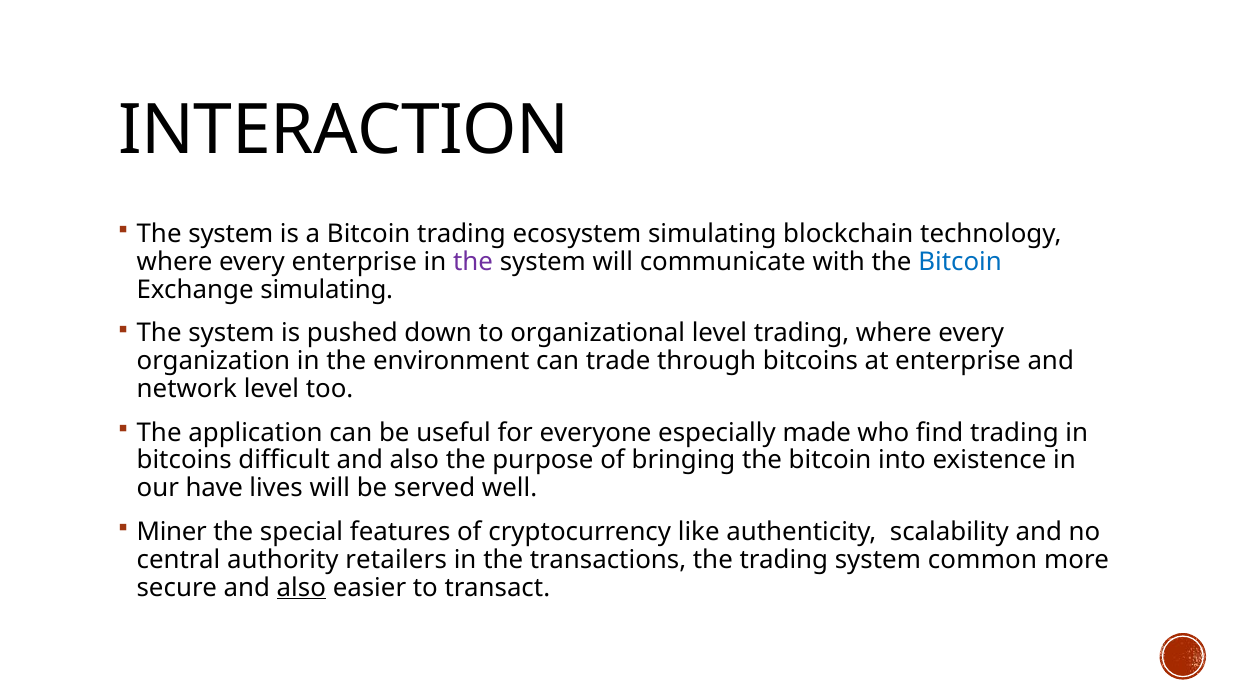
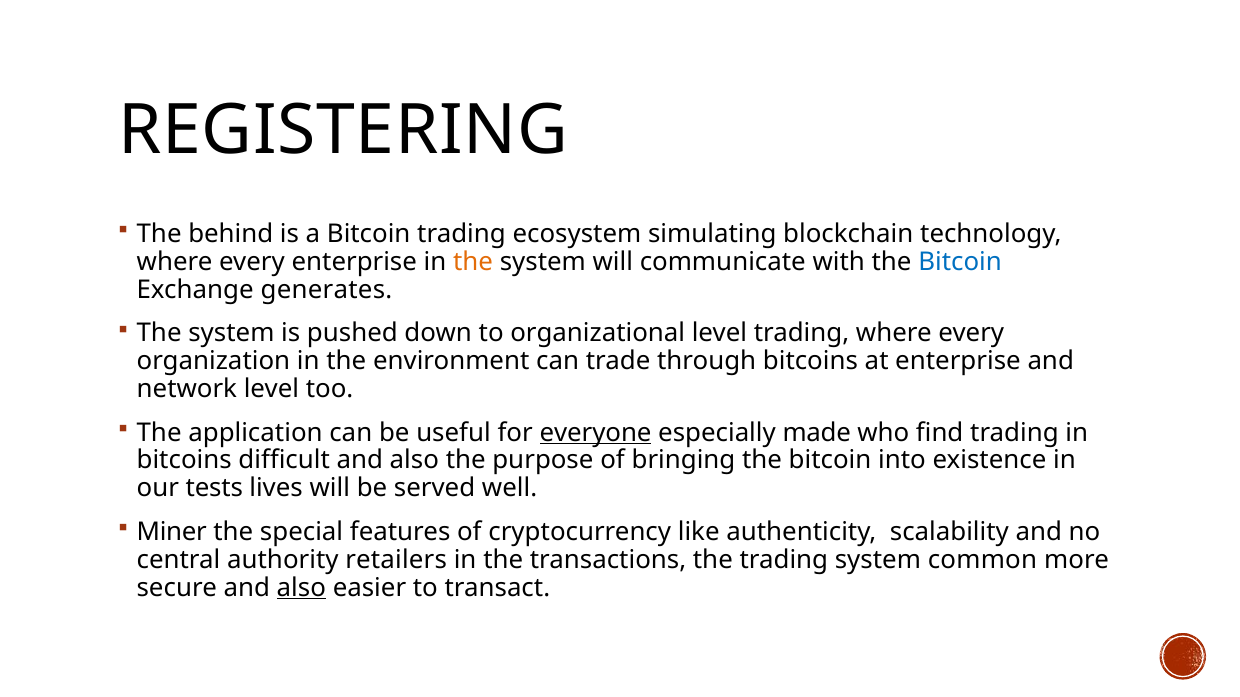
INTERACTION: INTERACTION -> REGISTERING (343, 131)
system: system -> behind (231, 234)
the colour: purple -> orange (473, 262)
Exchange simulating: simulating -> generates (326, 290)
everyone underline: none -> present (596, 433)
have: have -> tests (214, 489)
